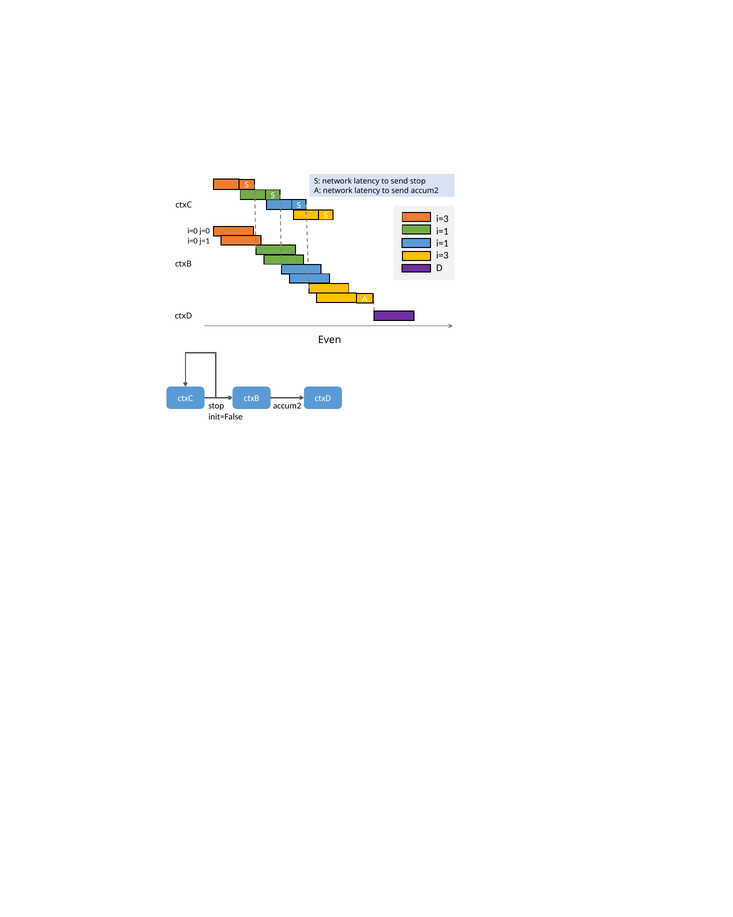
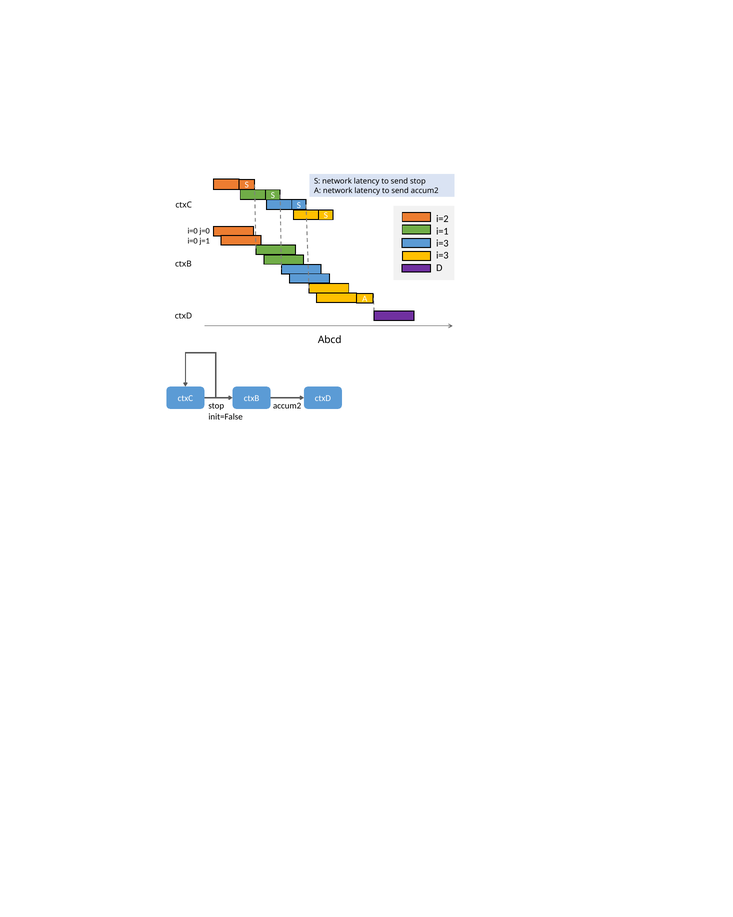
i=3: i=3 -> i=2 (442, 219)
i=1: i=1 -> i=3 (442, 243)
Even: Even -> Abcd (330, 340)
